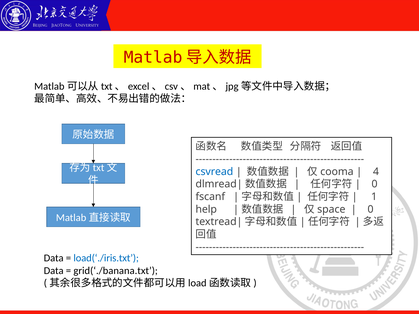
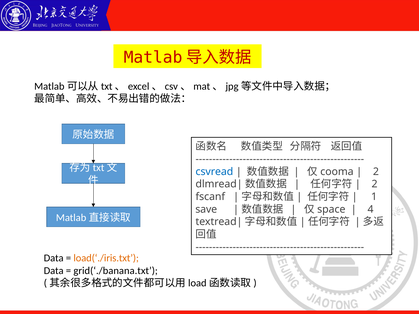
4: 4 -> 2 (376, 172)
0: 0 -> 2 (375, 184)
help: help -> save (206, 209)
0: 0 -> 4 (371, 209)
load(‘./iris.txt colour: blue -> orange (106, 258)
